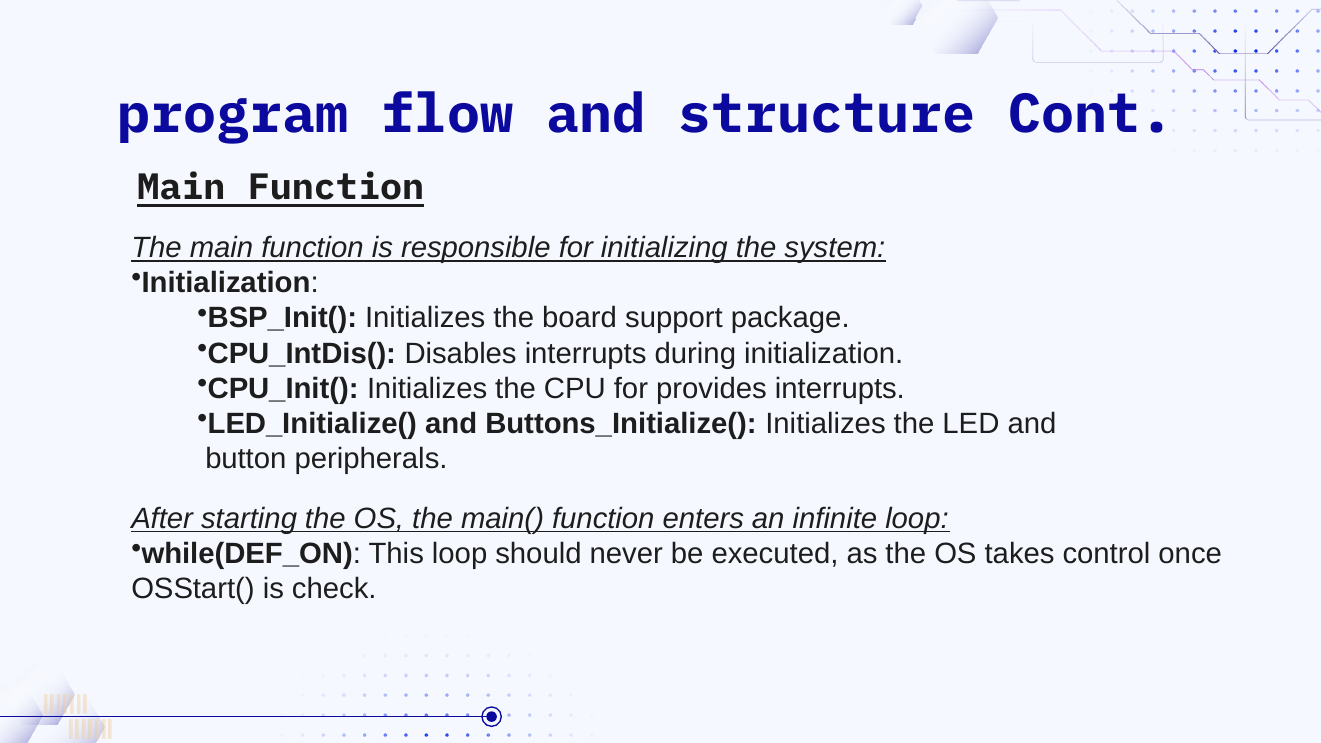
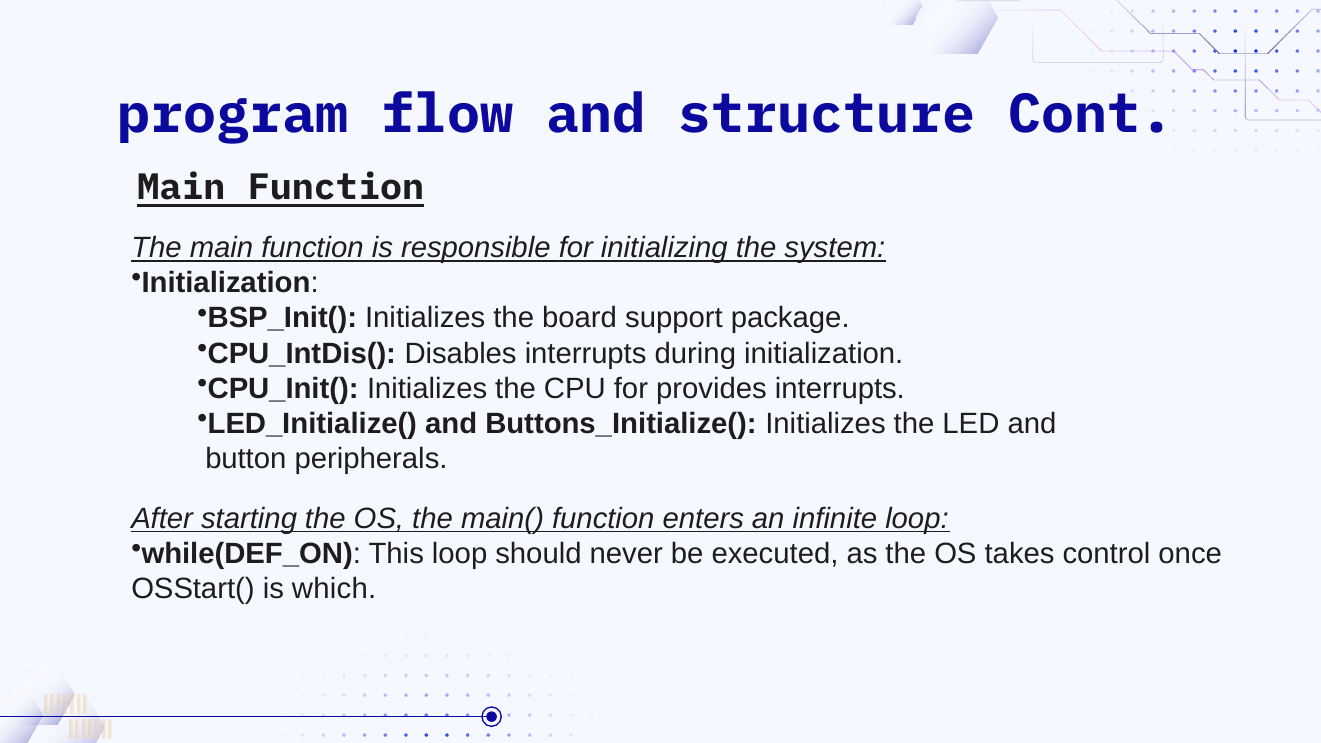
check: check -> which (334, 589)
